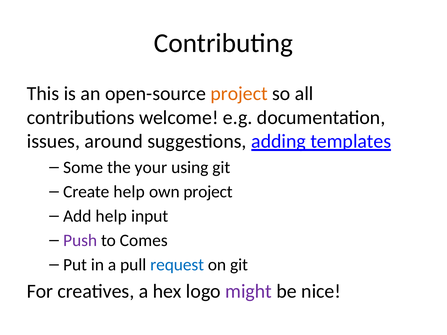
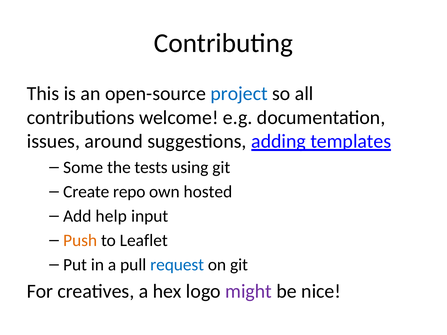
project colour: orange -> blue (239, 94)
your: your -> tests (151, 168)
Create help: help -> repo (129, 192)
own project: project -> hosted (208, 192)
Push colour: purple -> orange (80, 241)
Comes: Comes -> Leaflet (144, 241)
